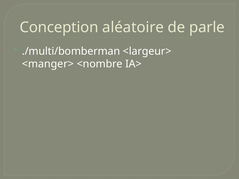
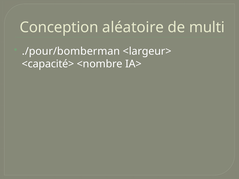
parle: parle -> multi (207, 27)
./multi/bomberman: ./multi/bomberman -> ./pour/bomberman (71, 51)
<manger>: <manger> -> <capacité> (48, 64)
